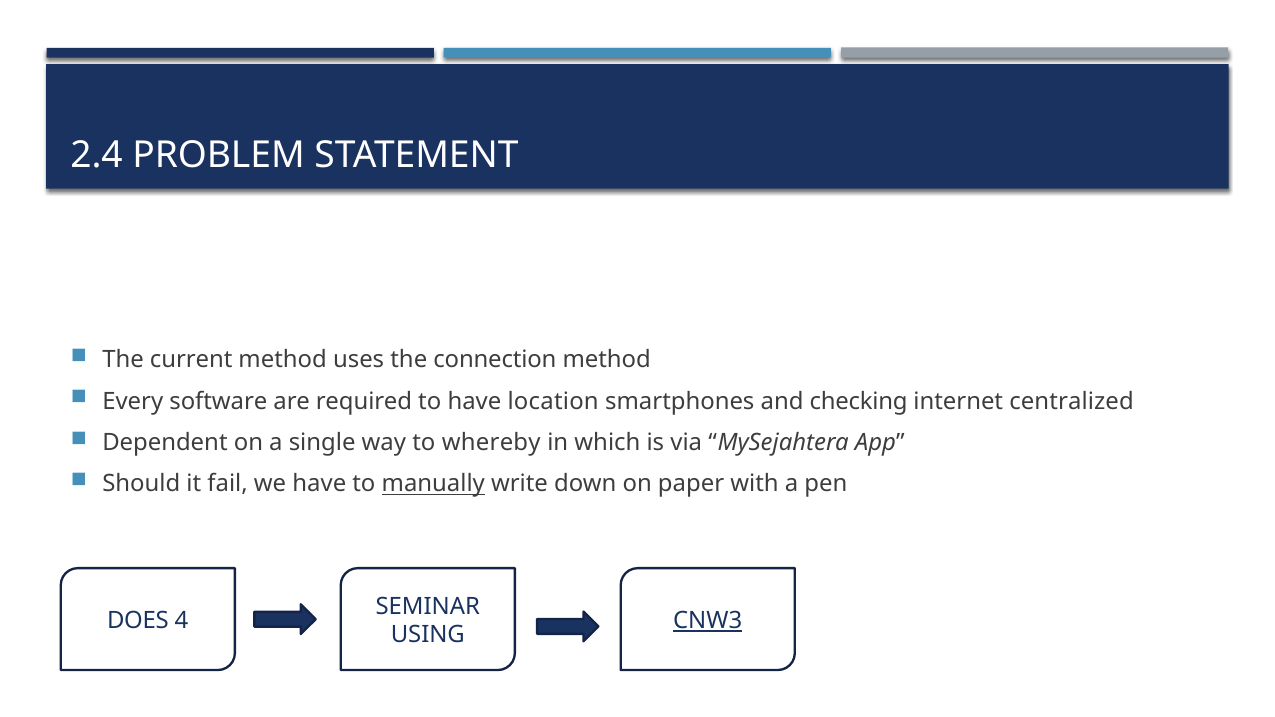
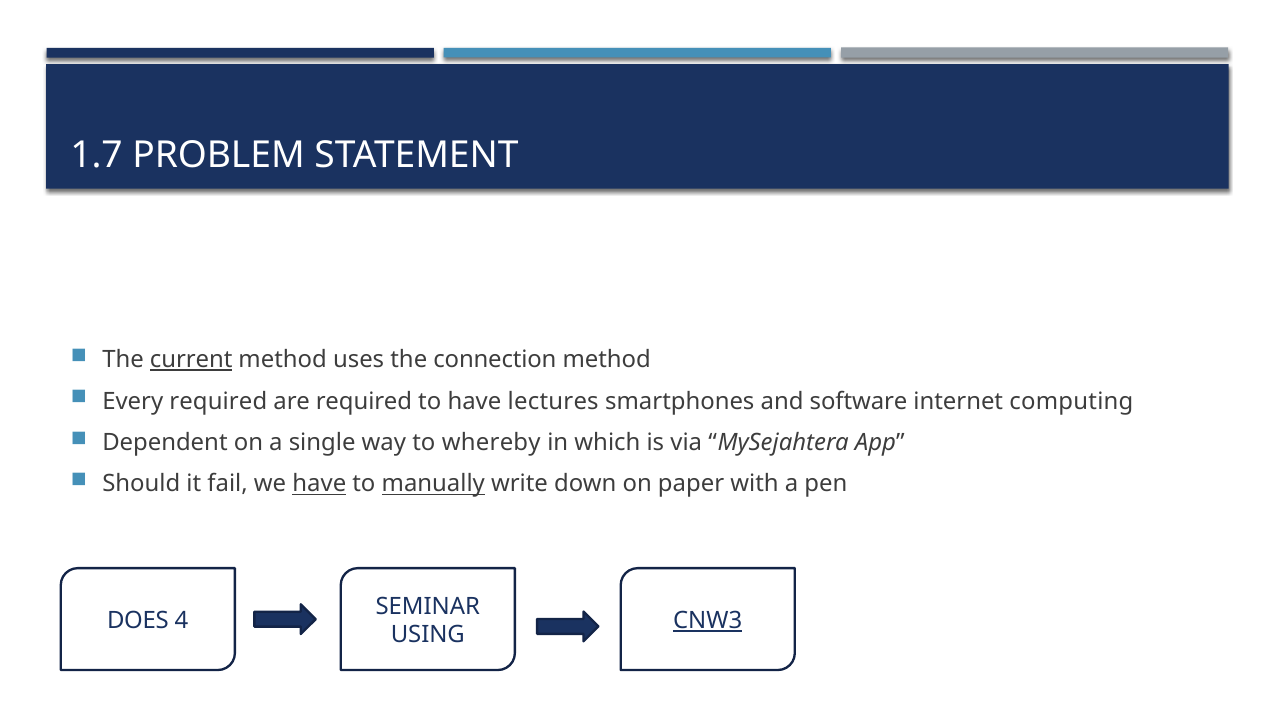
2.4: 2.4 -> 1.7 (97, 155)
current underline: none -> present (191, 360)
Every software: software -> required (218, 401)
location: location -> lectures (553, 401)
checking: checking -> software (859, 401)
centralized: centralized -> computing (1071, 401)
have underline: none -> present (319, 484)
